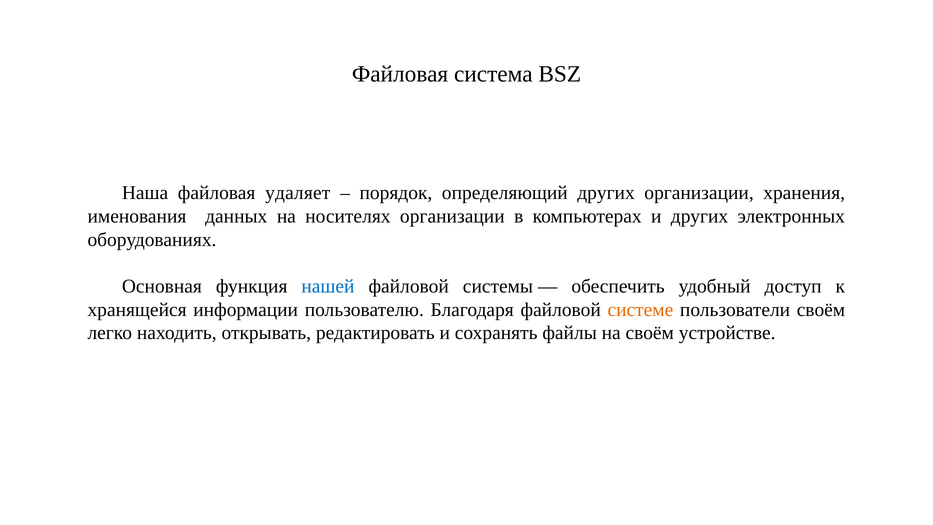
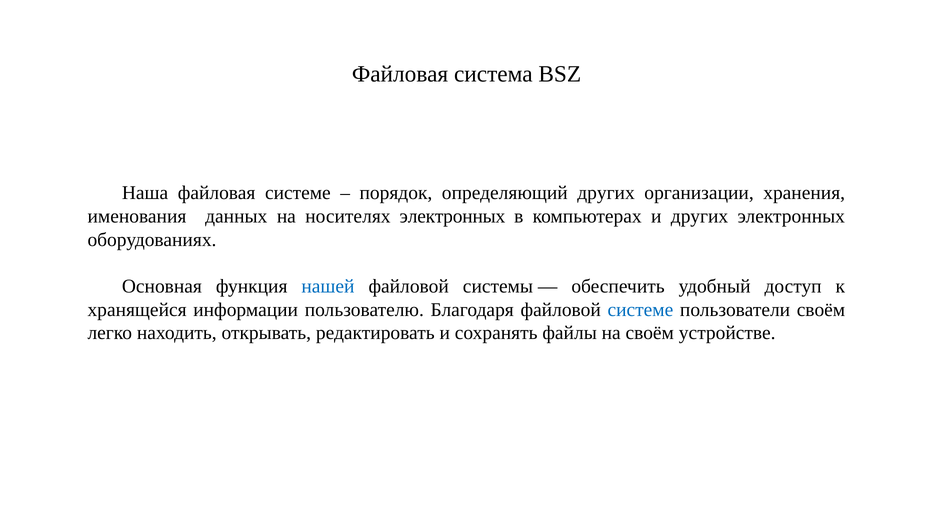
файловая удаляет: удаляет -> системе (298, 193)
носителях организации: организации -> электронных (452, 216)
системе colour: orange -> blue (640, 310)
